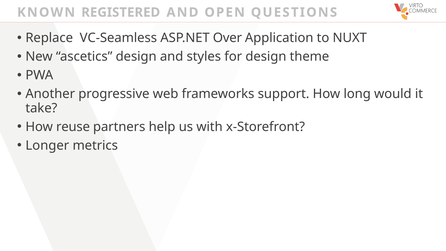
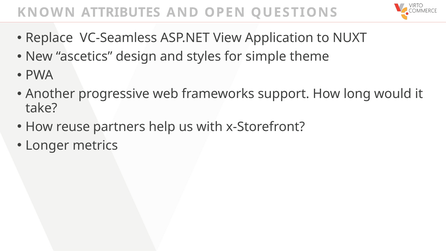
REGISTERED: REGISTERED -> ATTRIBUTES (121, 12)
Over: Over -> View (227, 38)
for design: design -> simple (266, 57)
